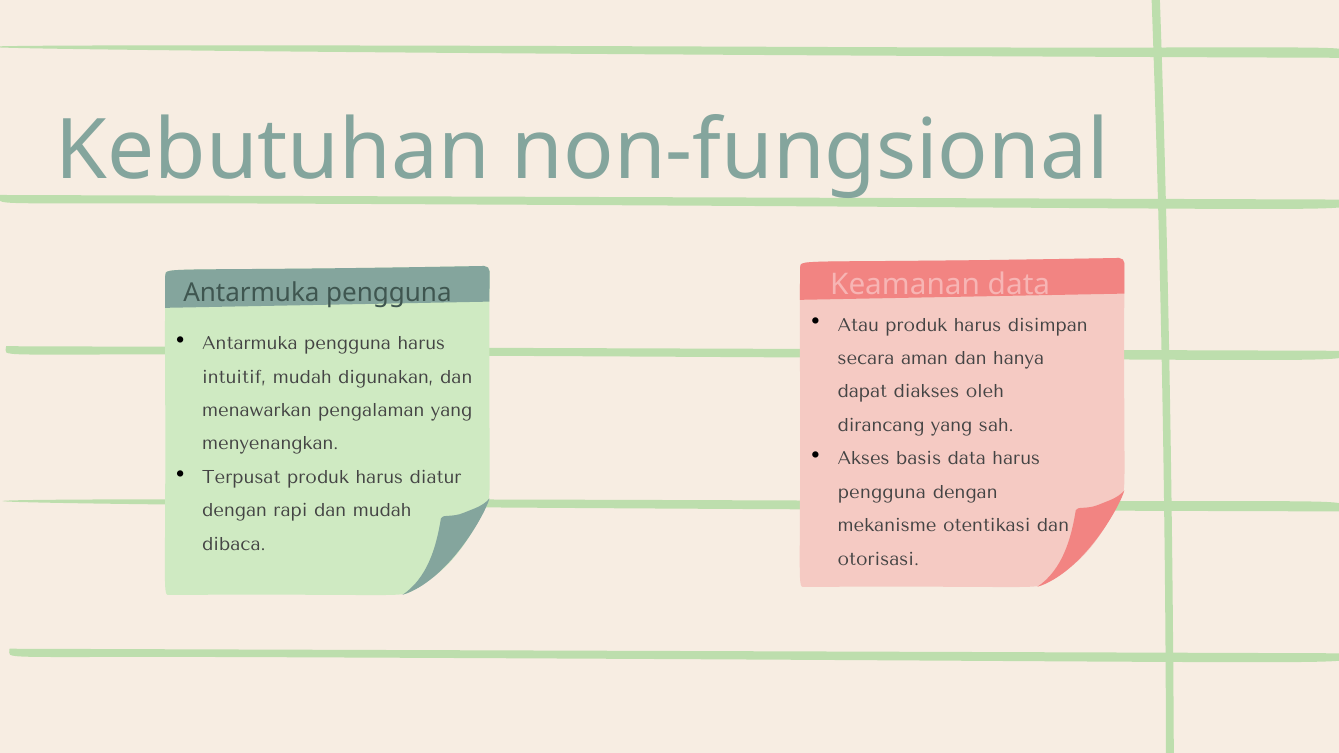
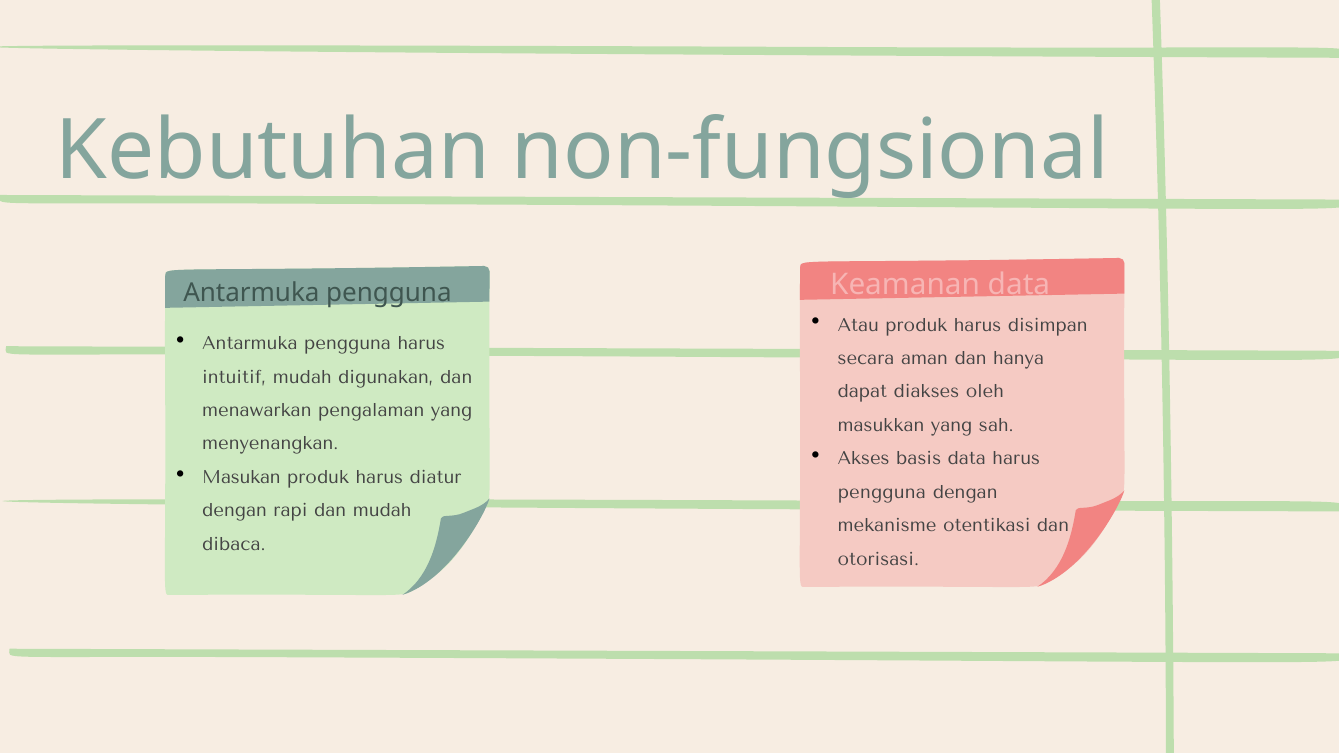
dirancang: dirancang -> masukkan (881, 425)
Terpusat: Terpusat -> Masukan (241, 477)
